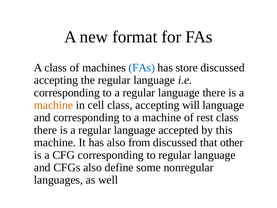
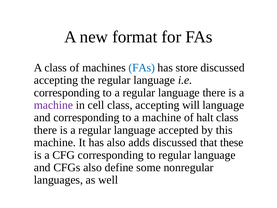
machine colour: orange -> purple (53, 105)
rest: rest -> halt (205, 117)
from: from -> adds (139, 142)
other: other -> these (232, 142)
